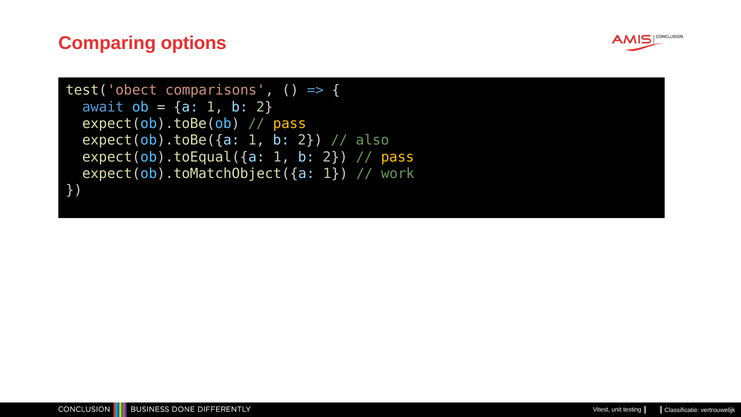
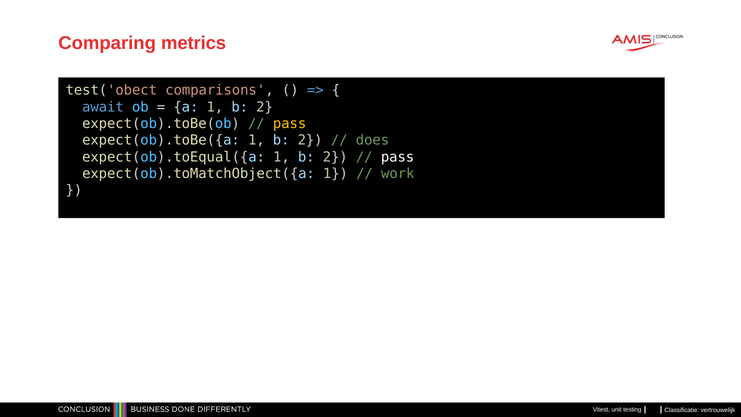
options: options -> metrics (194, 43)
also: also -> does (372, 140)
pass colour: yellow -> white (398, 157)
